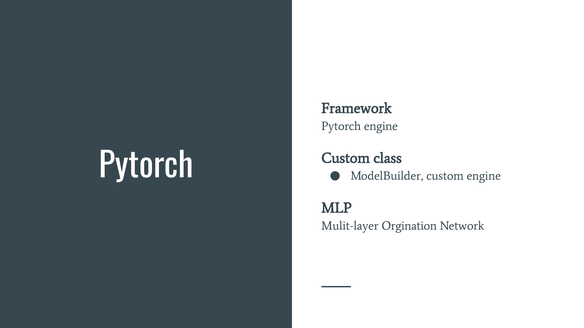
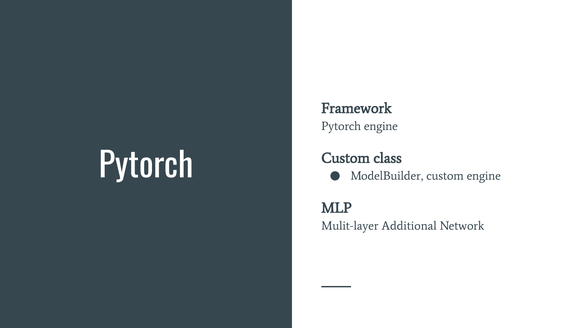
Orgination: Orgination -> Additional (409, 226)
